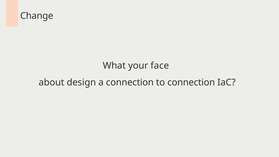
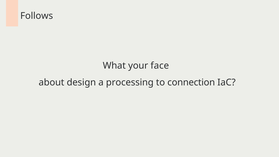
Change: Change -> Follows (37, 16)
a connection: connection -> processing (130, 82)
